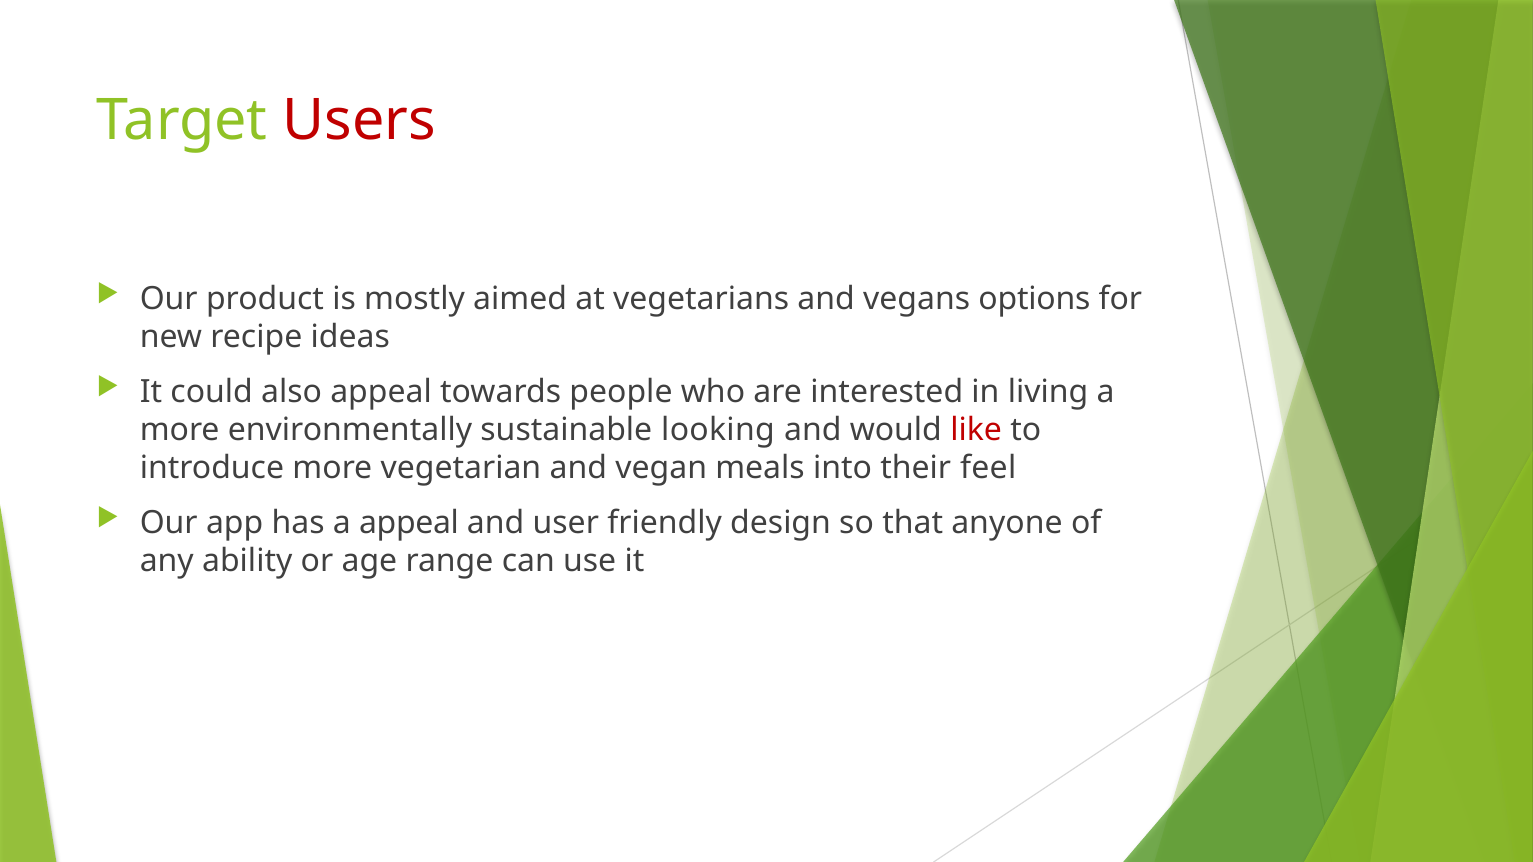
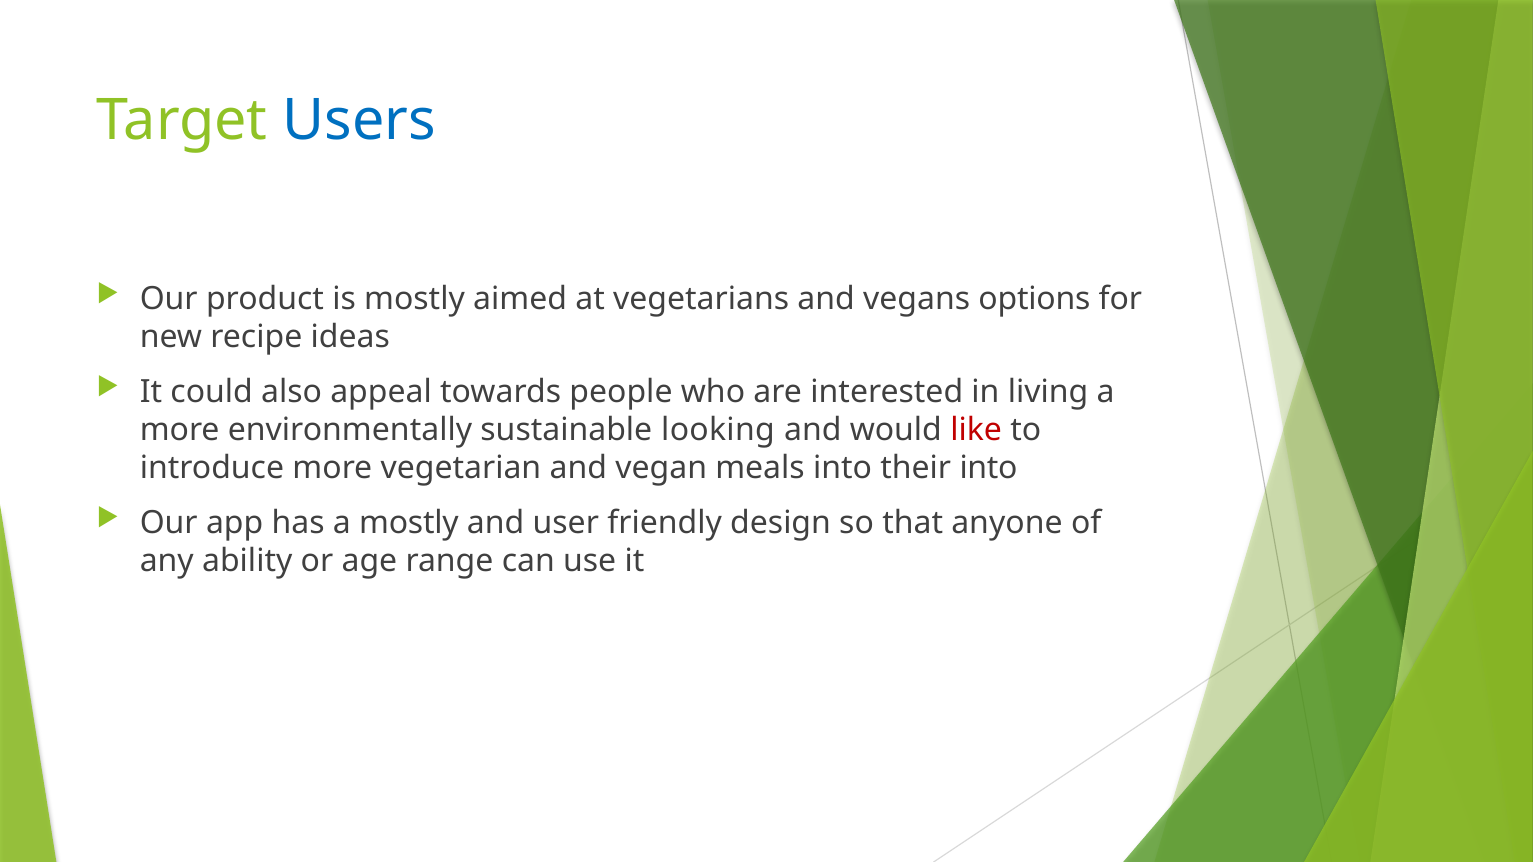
Users colour: red -> blue (359, 121)
their feel: feel -> into (988, 468)
a appeal: appeal -> mostly (409, 523)
